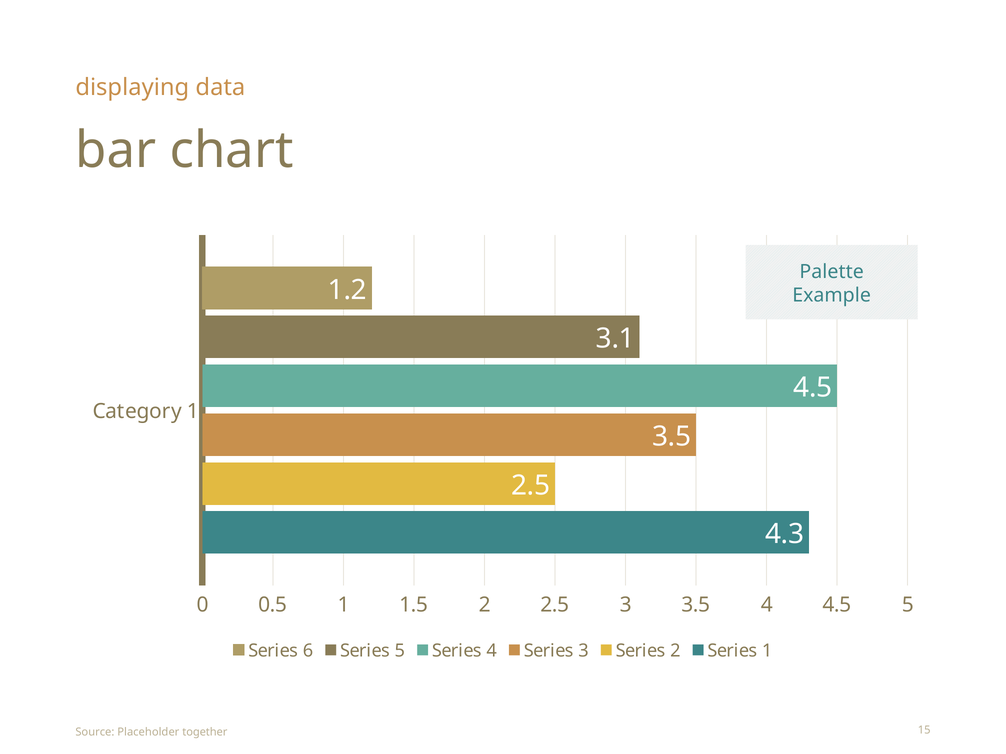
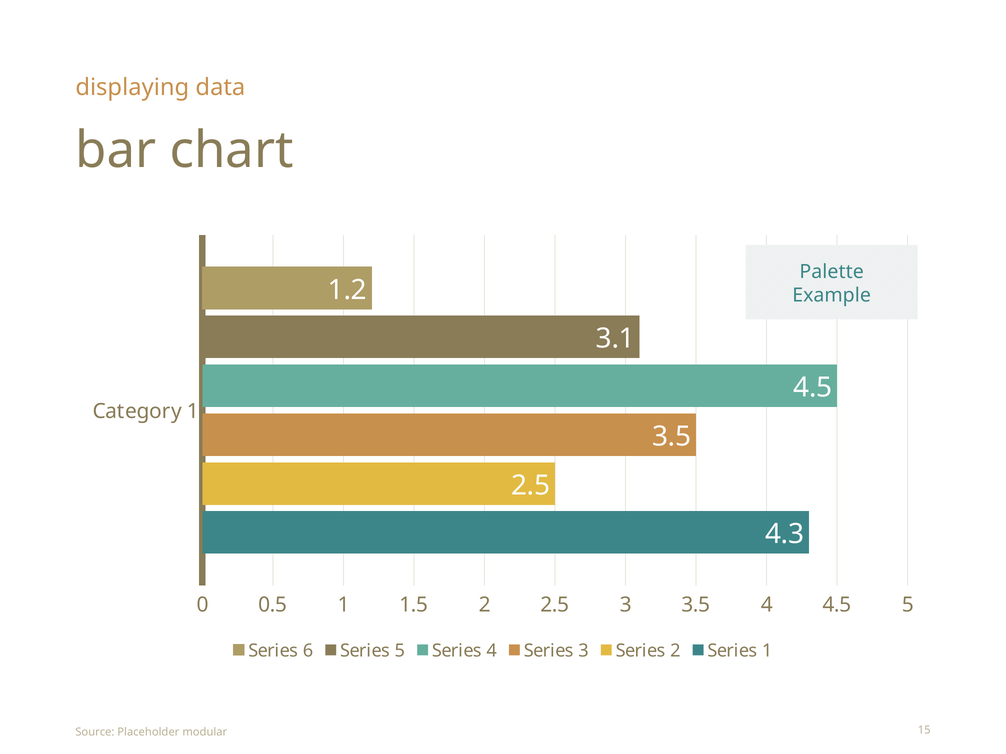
together: together -> modular (205, 733)
